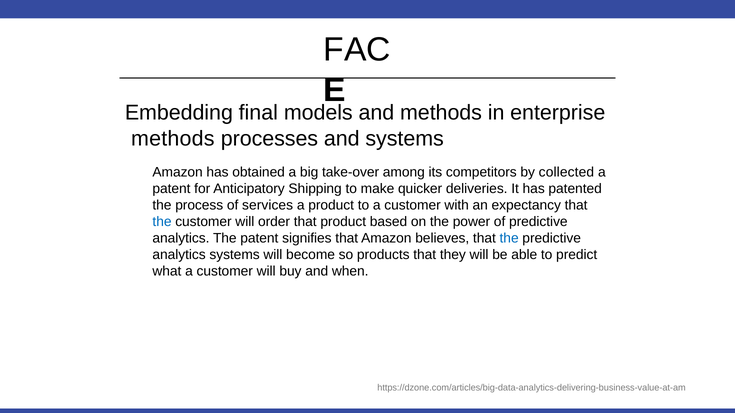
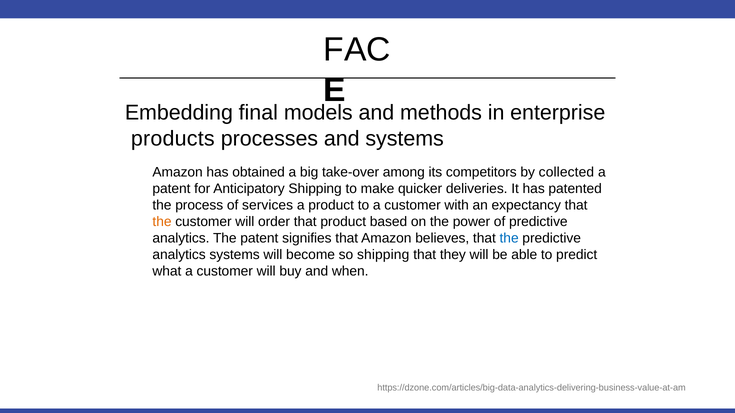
methods: methods -> products (173, 139)
the colour: blue -> orange (162, 222)
so products: products -> shipping (383, 255)
